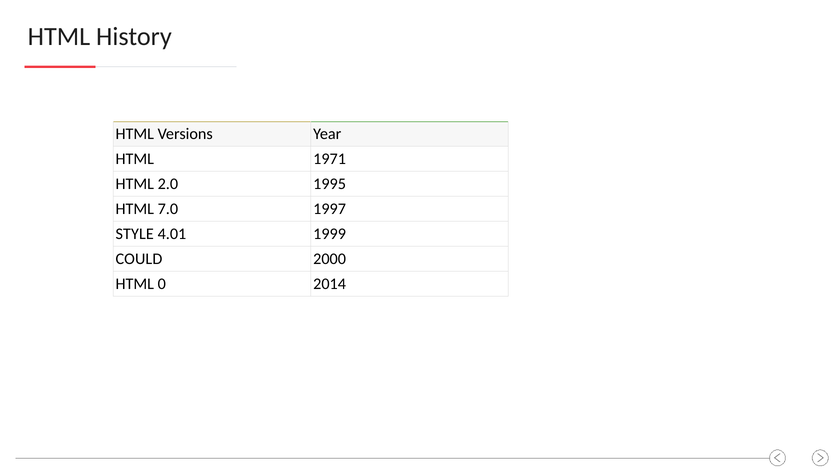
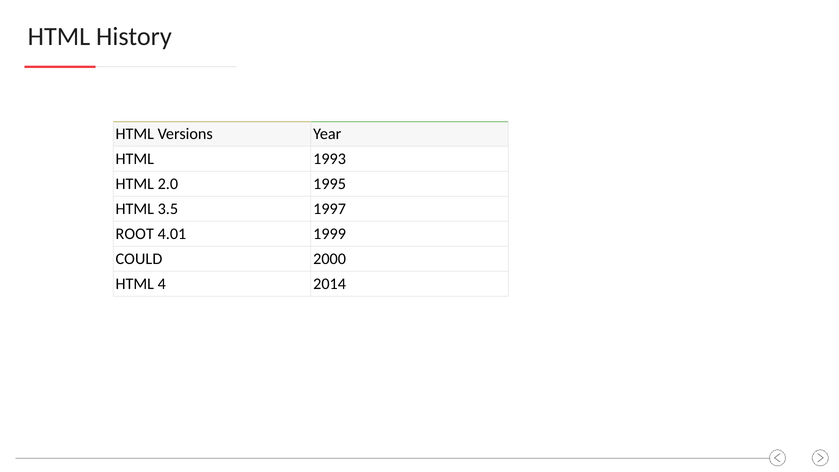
1971: 1971 -> 1993 (330, 159)
7.0: 7.0 -> 3.5 (168, 209)
STYLE: STYLE -> ROOT (135, 234)
0: 0 -> 4 (162, 284)
